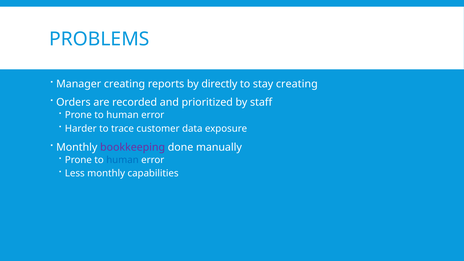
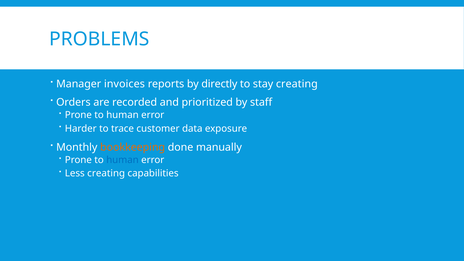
Manager creating: creating -> invoices (124, 84)
bookkeeping colour: purple -> orange (133, 147)
Less monthly: monthly -> creating (106, 173)
